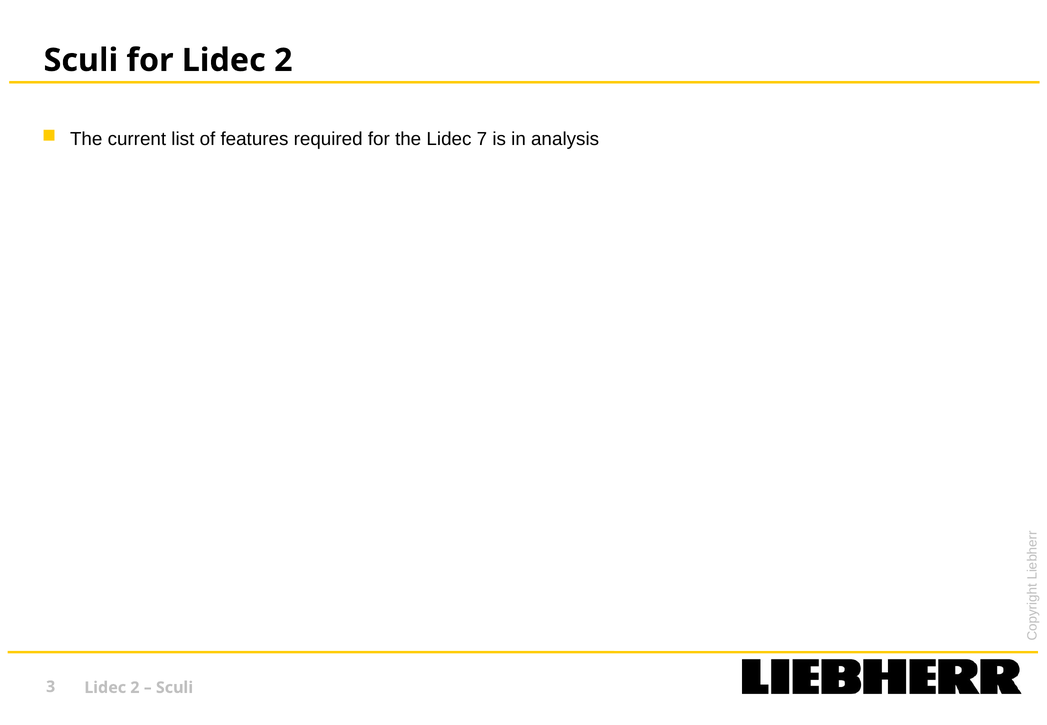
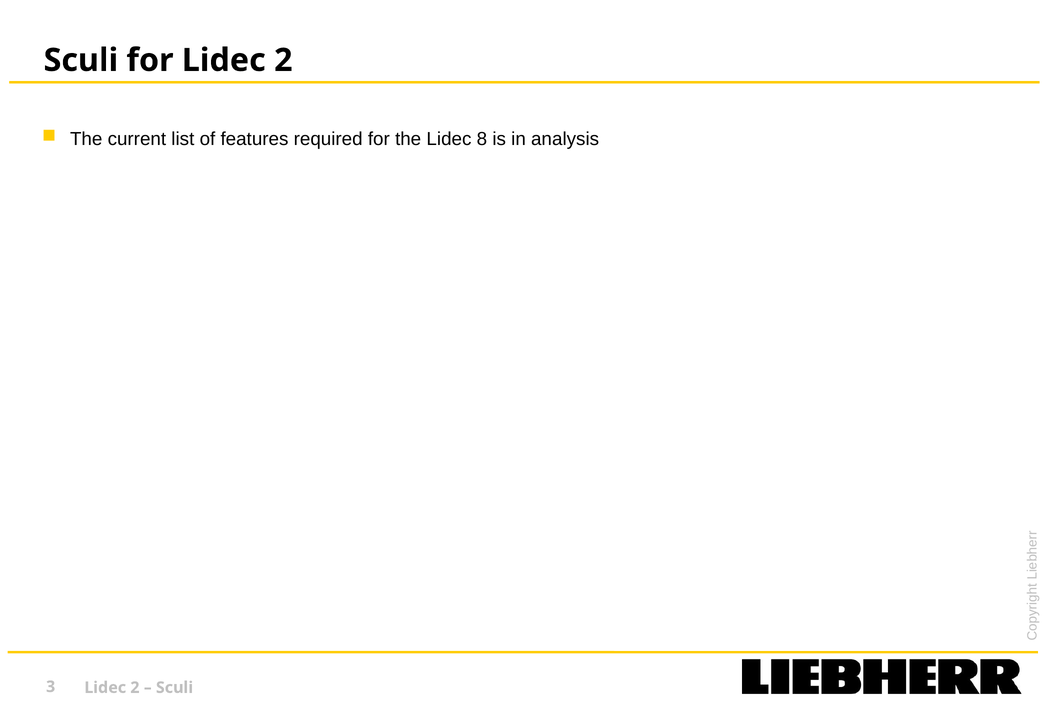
7: 7 -> 8 (482, 139)
